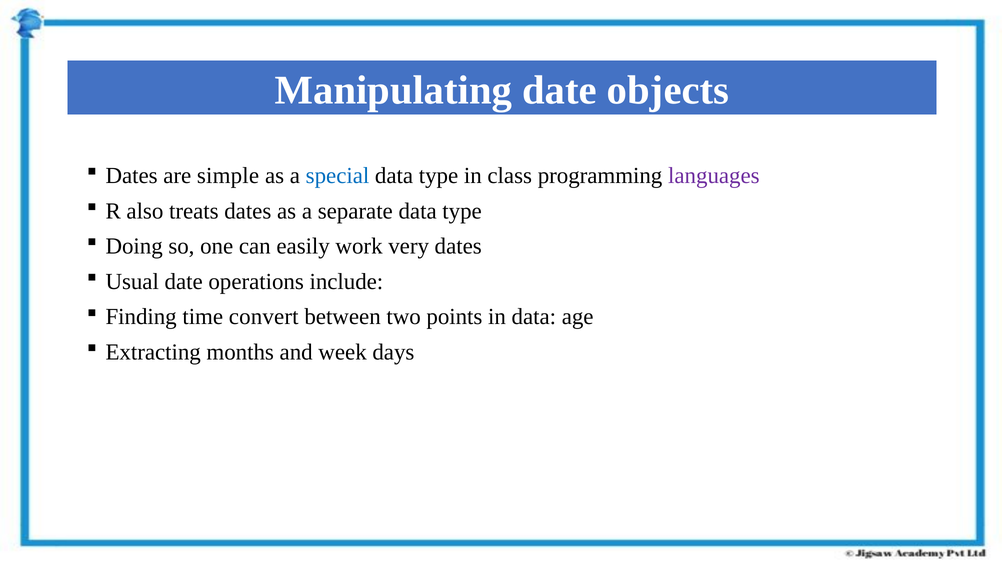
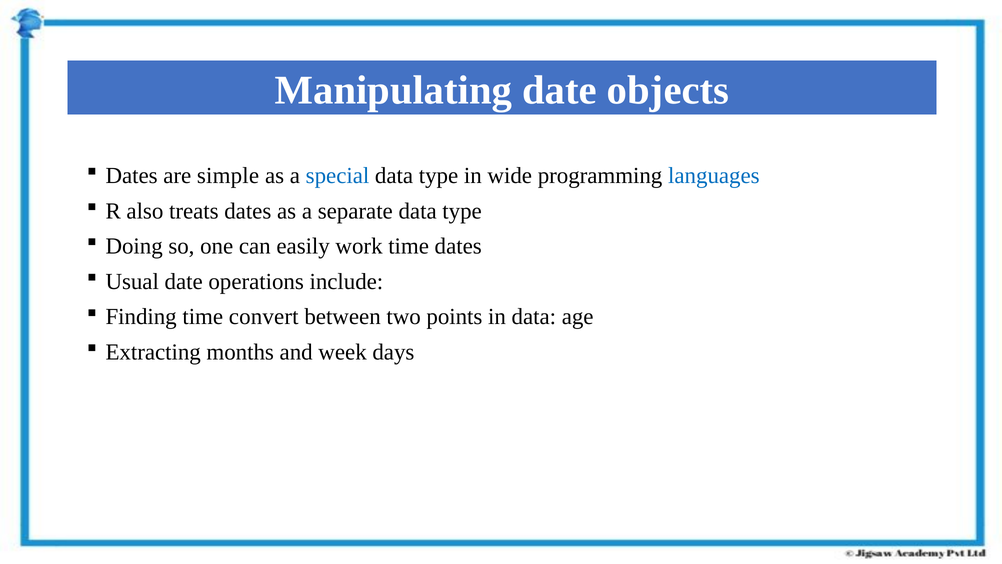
class: class -> wide (510, 176)
languages colour: purple -> blue (714, 176)
work very: very -> time (409, 246)
